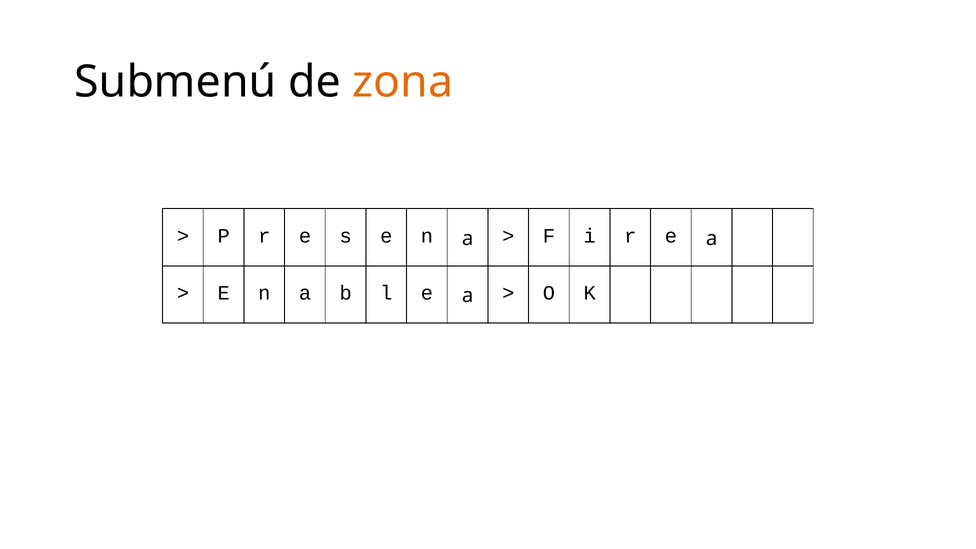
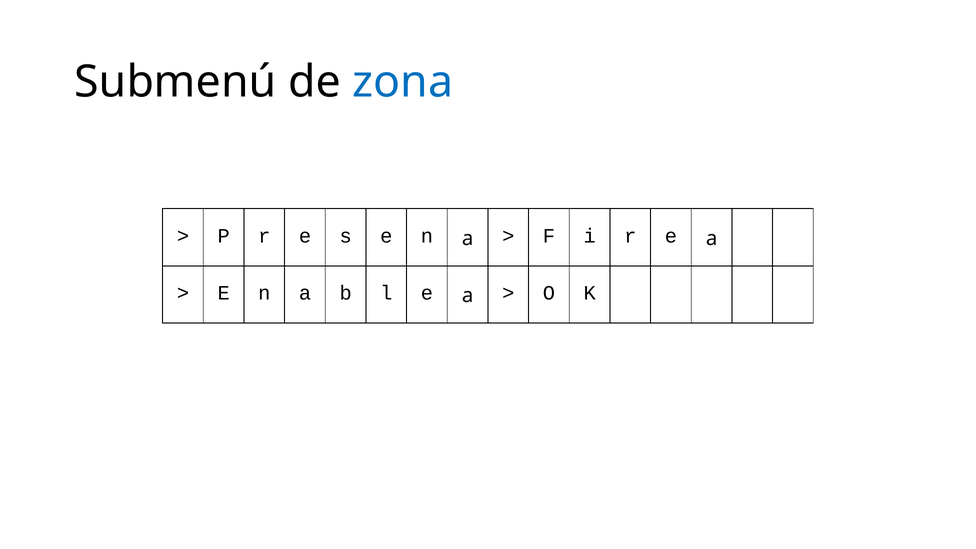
zona colour: orange -> blue (403, 82)
